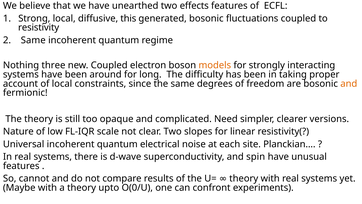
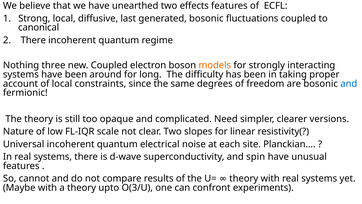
this: this -> last (128, 18)
resistivity: resistivity -> canonical (39, 28)
Same: Same -> There (33, 40)
and colour: orange -> blue (349, 84)
O(0/U: O(0/U -> O(3/U (137, 187)
